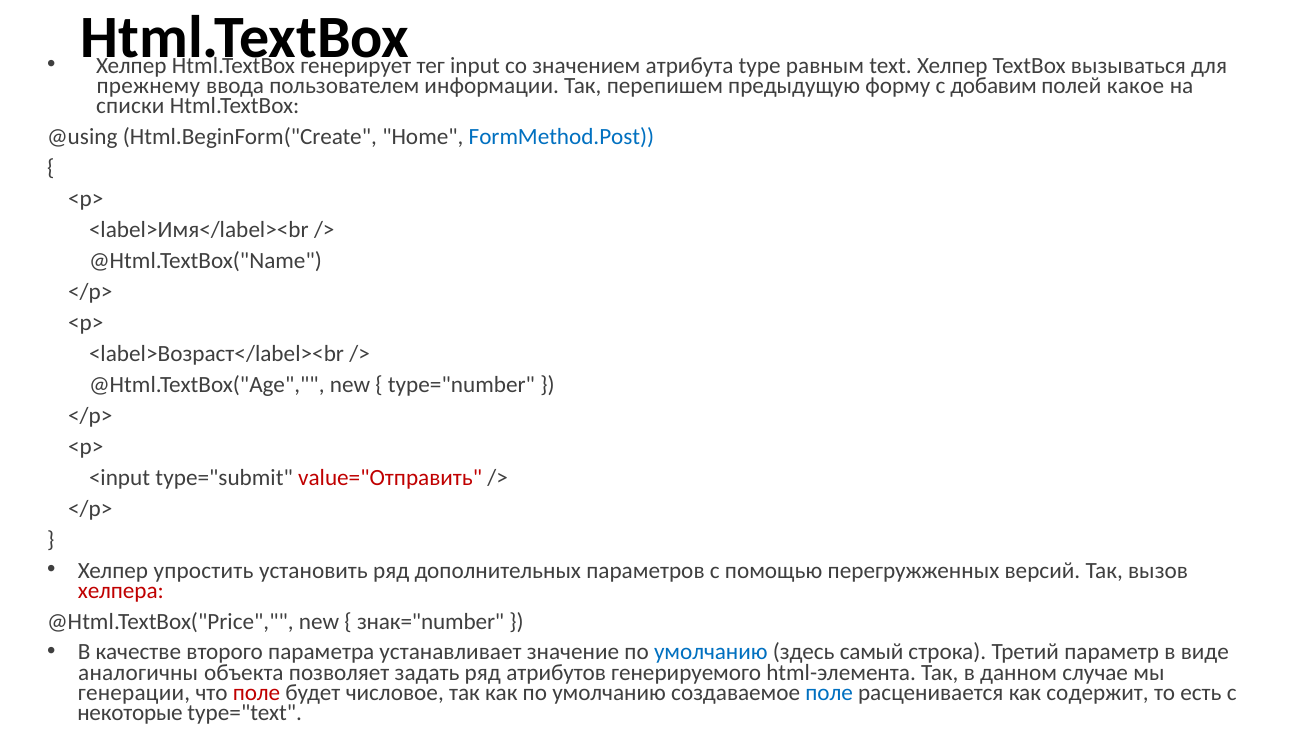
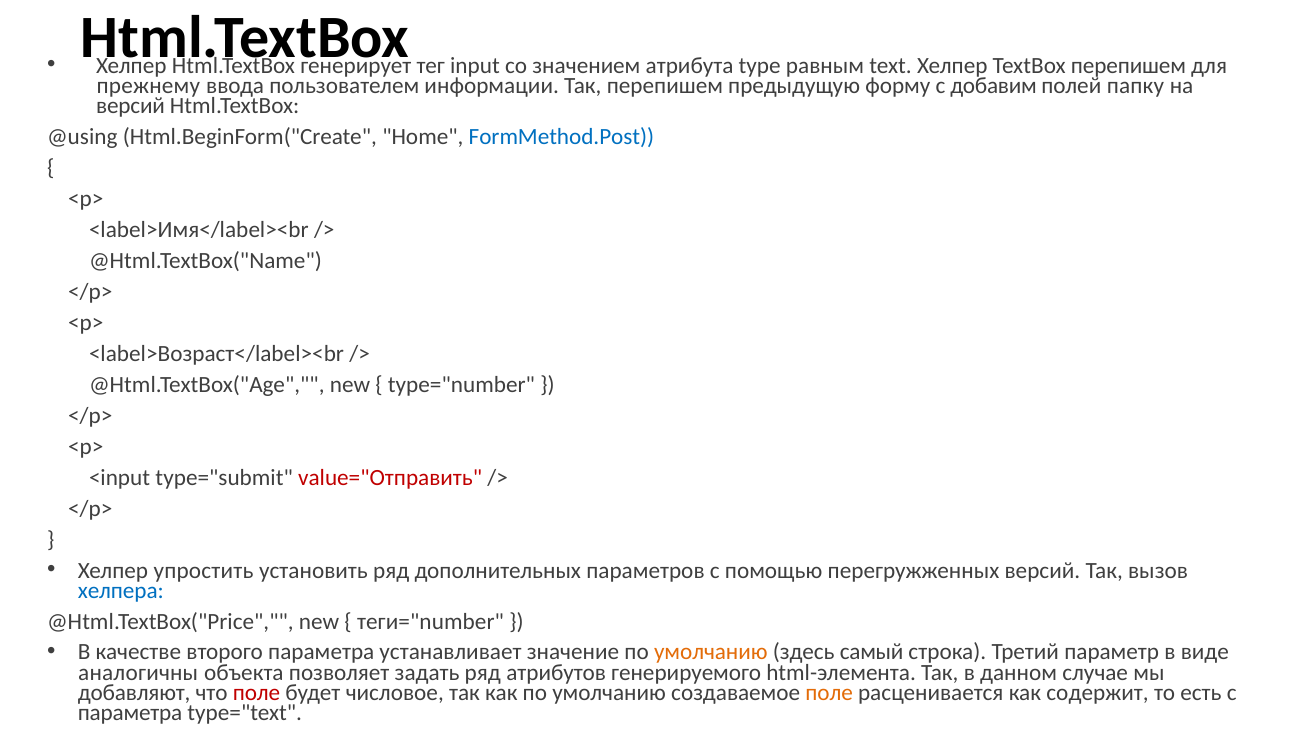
TextBox вызываться: вызываться -> перепишем (1129, 66)
какое: какое -> папку (1135, 86)
списки: списки -> версий (131, 106)
хелпера colour: red -> blue (121, 590)
знак="number: знак="number -> теги="number (431, 621)
умолчанию colour: blue -> orange (711, 652)
генерации: генерации -> добавляют (134, 692)
поле colour: blue -> orange (829, 692)
некоторые: некоторые -> параметра (130, 712)
